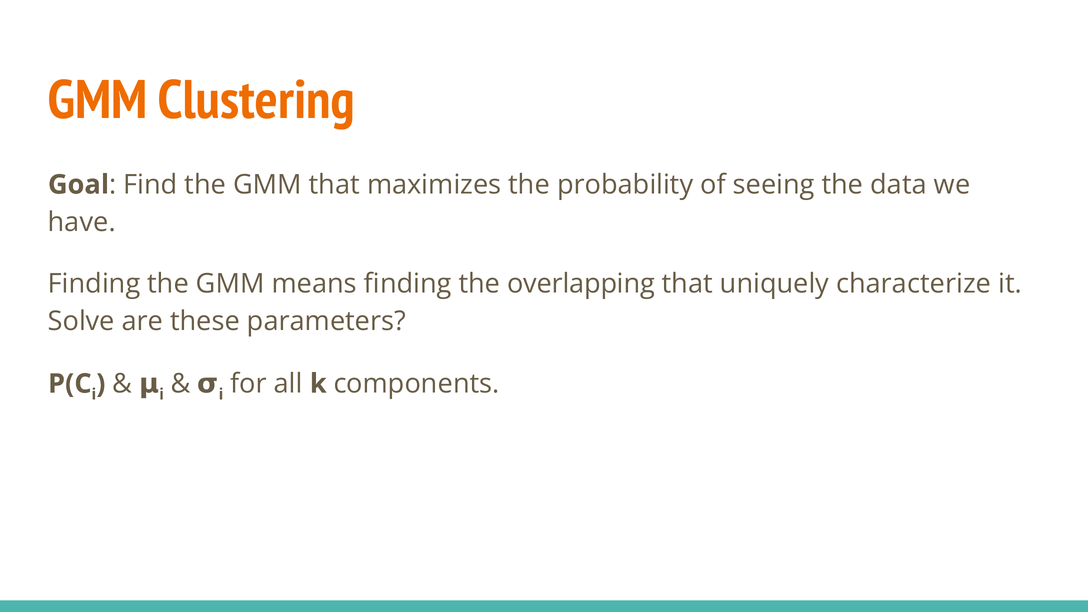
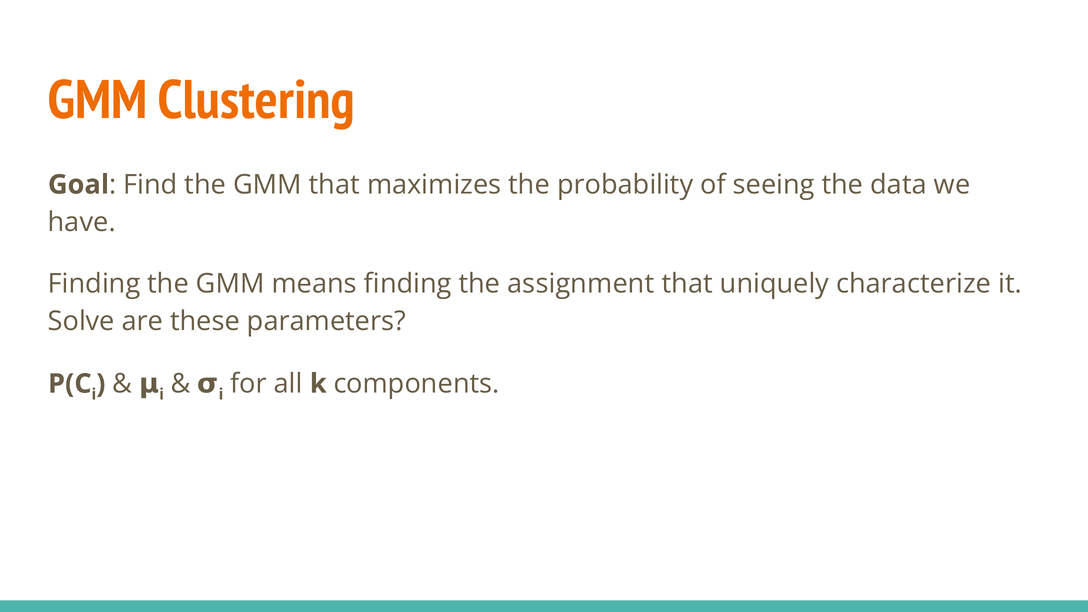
overlapping: overlapping -> assignment (581, 284)
